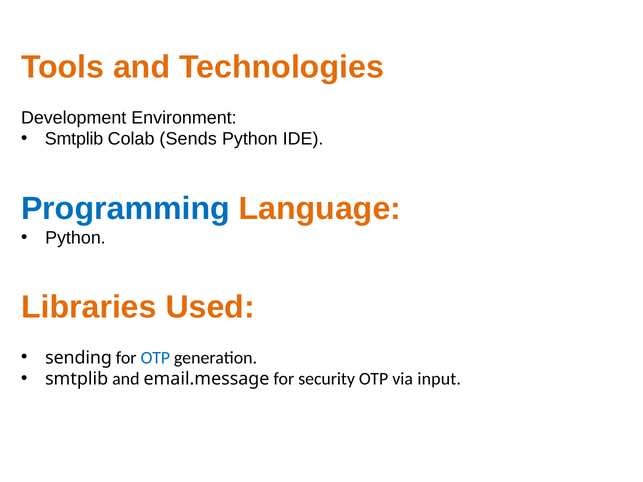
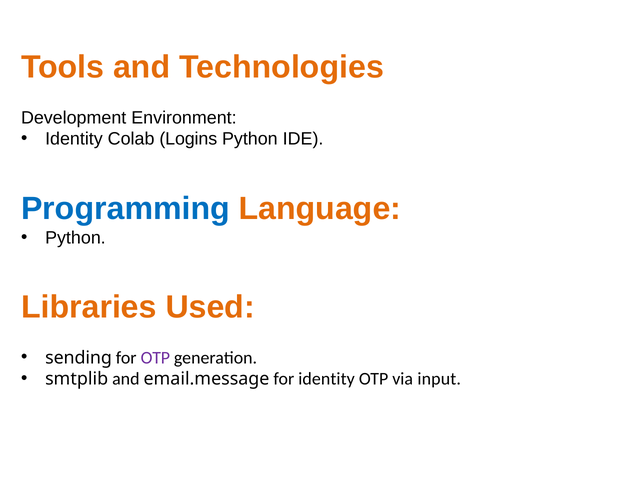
Smtplib: Smtplib -> Identity (74, 139)
Sends: Sends -> Logins (188, 139)
OTP colour: blue -> purple (155, 358)
for security: security -> identity (327, 379)
